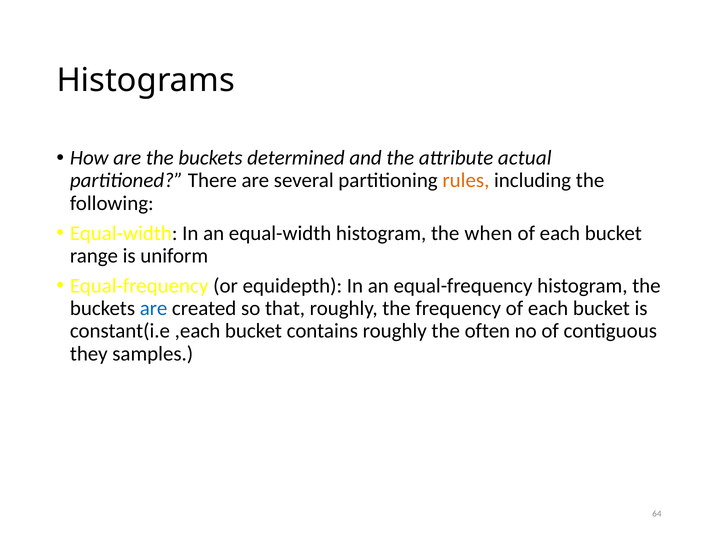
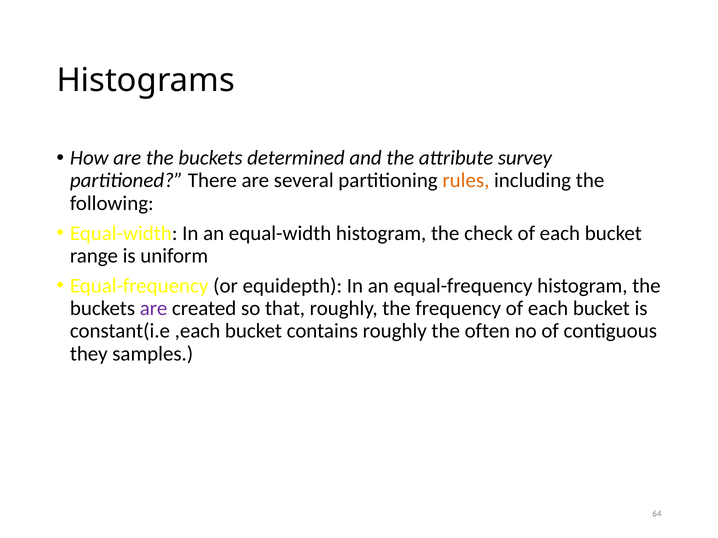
actual: actual -> survey (525, 158)
when: when -> check (489, 233)
are colour: blue -> purple (154, 309)
